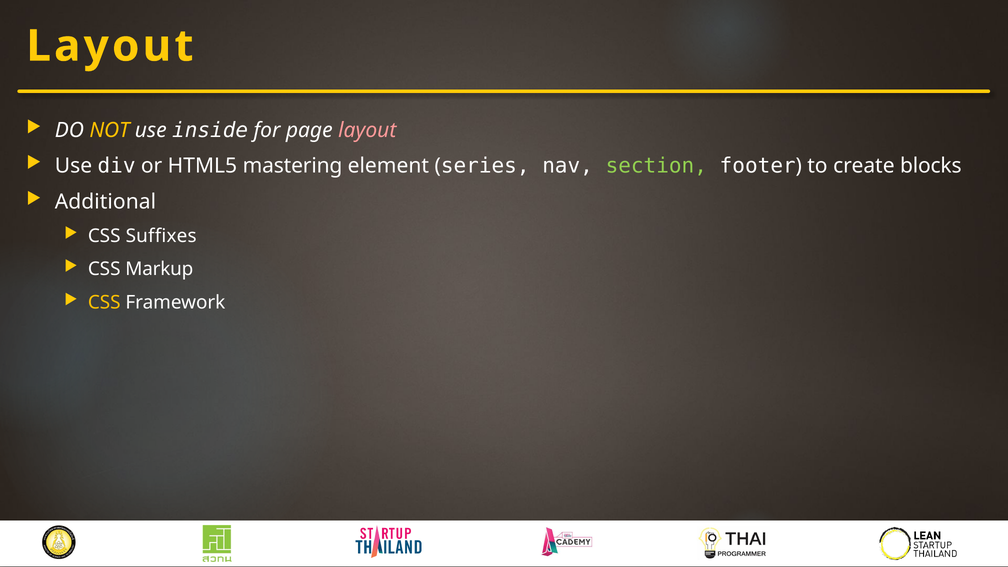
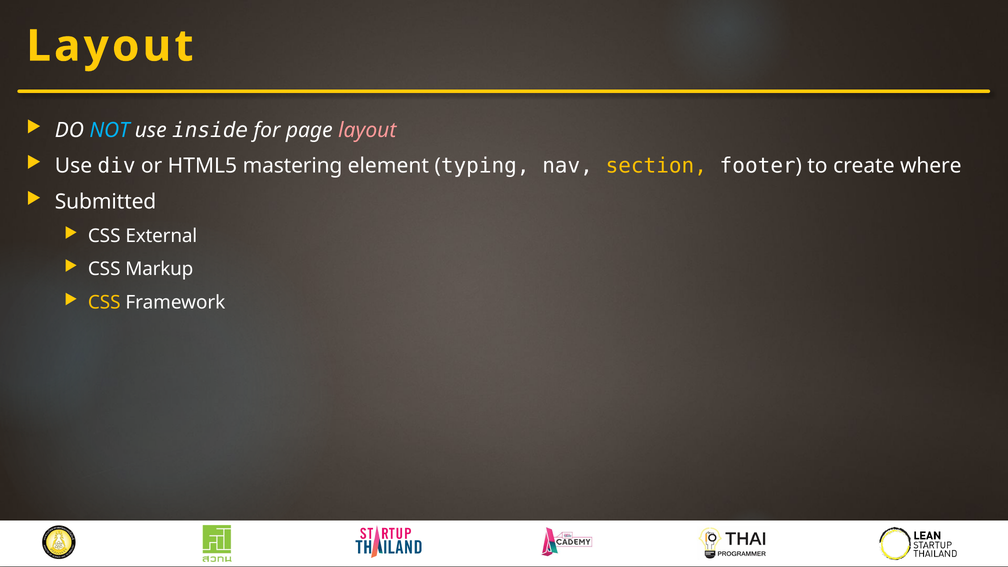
NOT colour: yellow -> light blue (110, 130)
series: series -> typing (485, 166)
section colour: light green -> yellow (656, 166)
blocks: blocks -> where (931, 166)
Additional: Additional -> Submitted (106, 202)
Suffixes: Suffixes -> External (161, 236)
